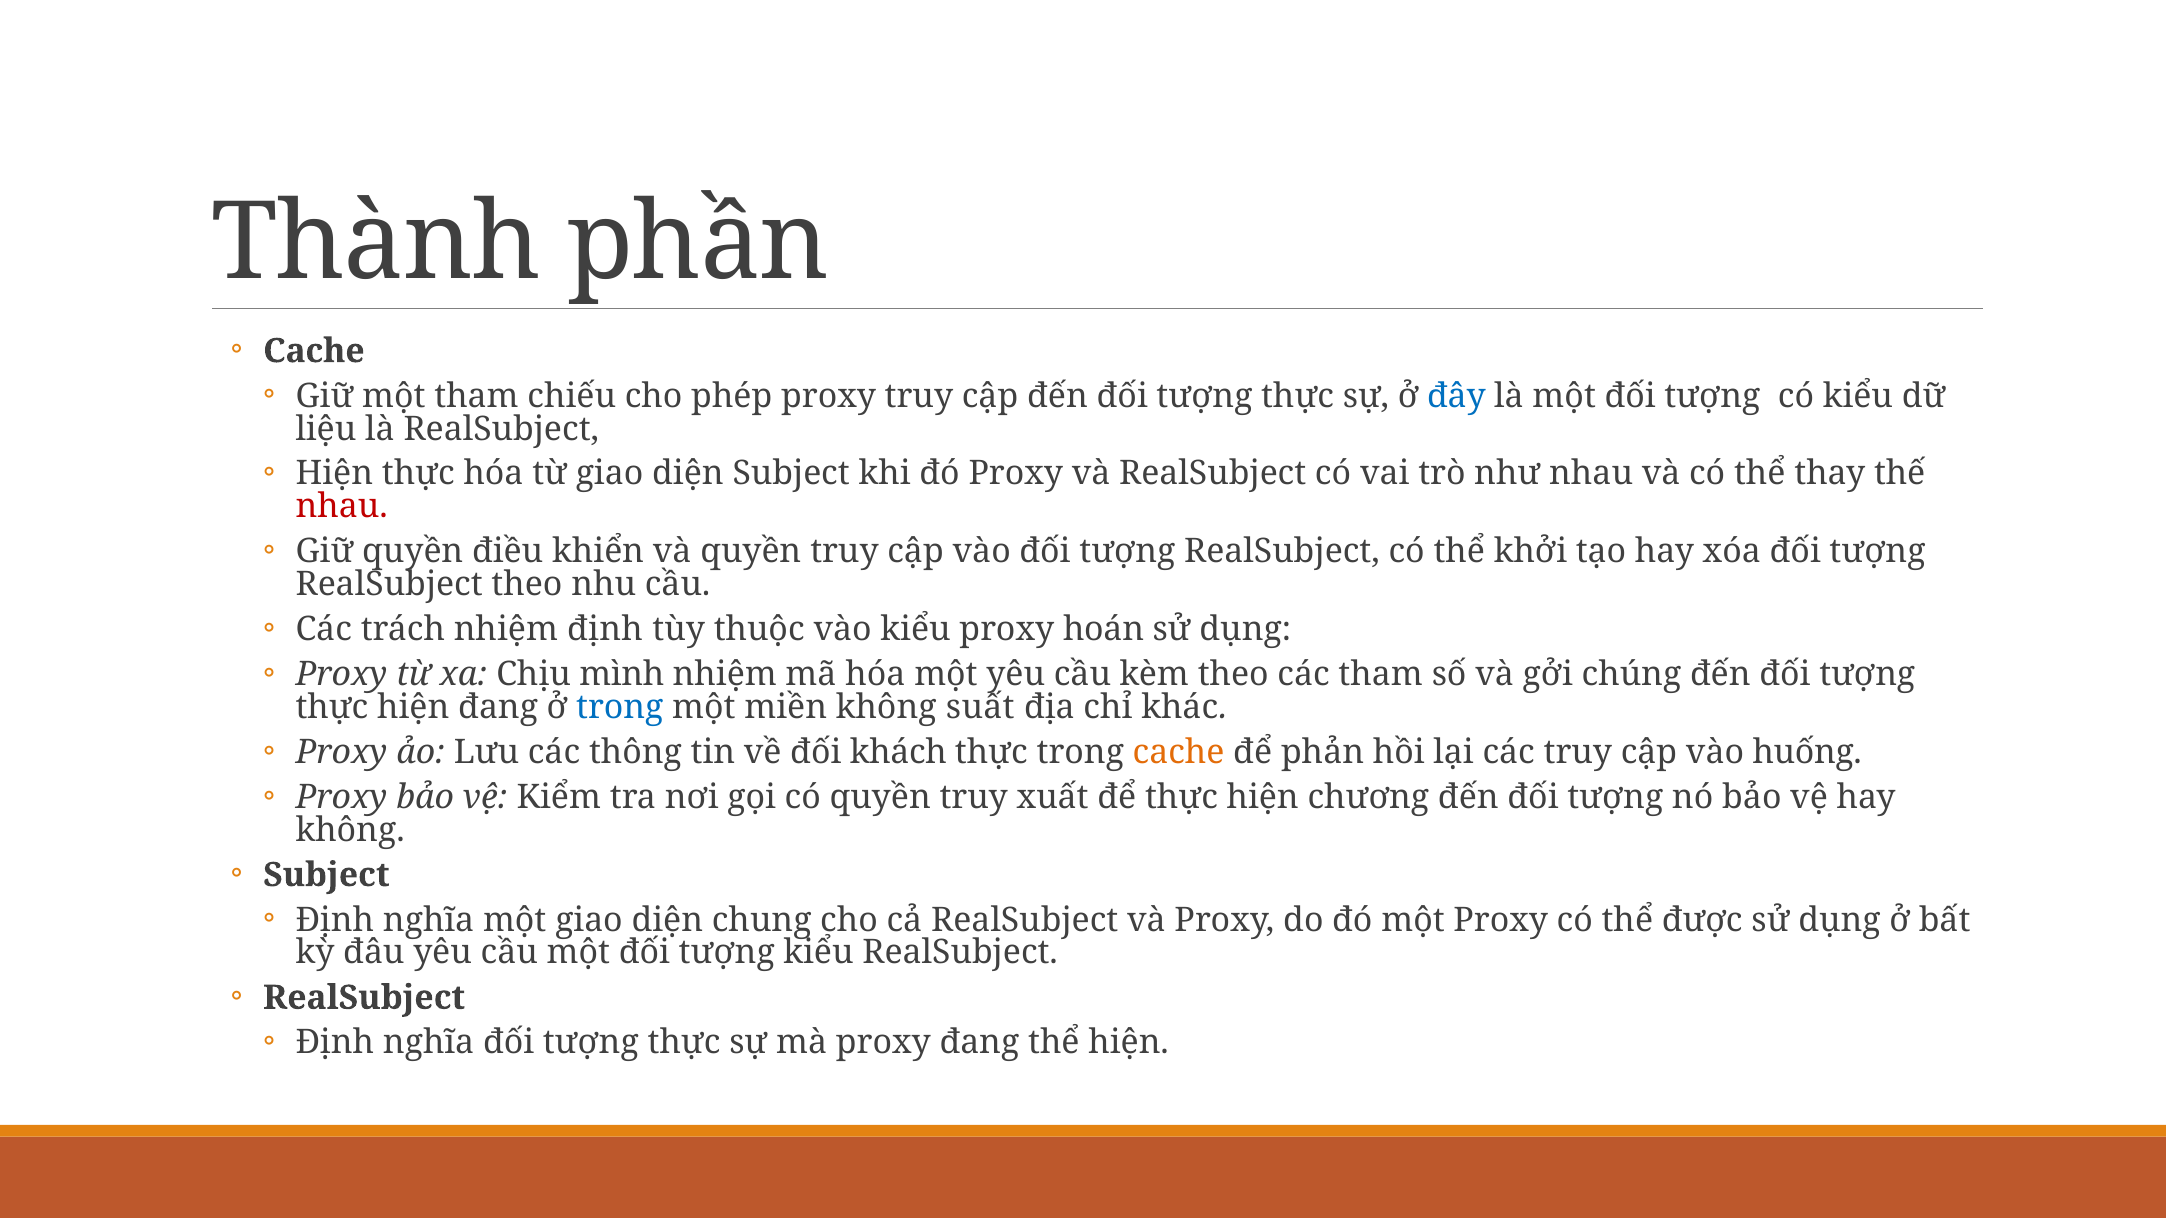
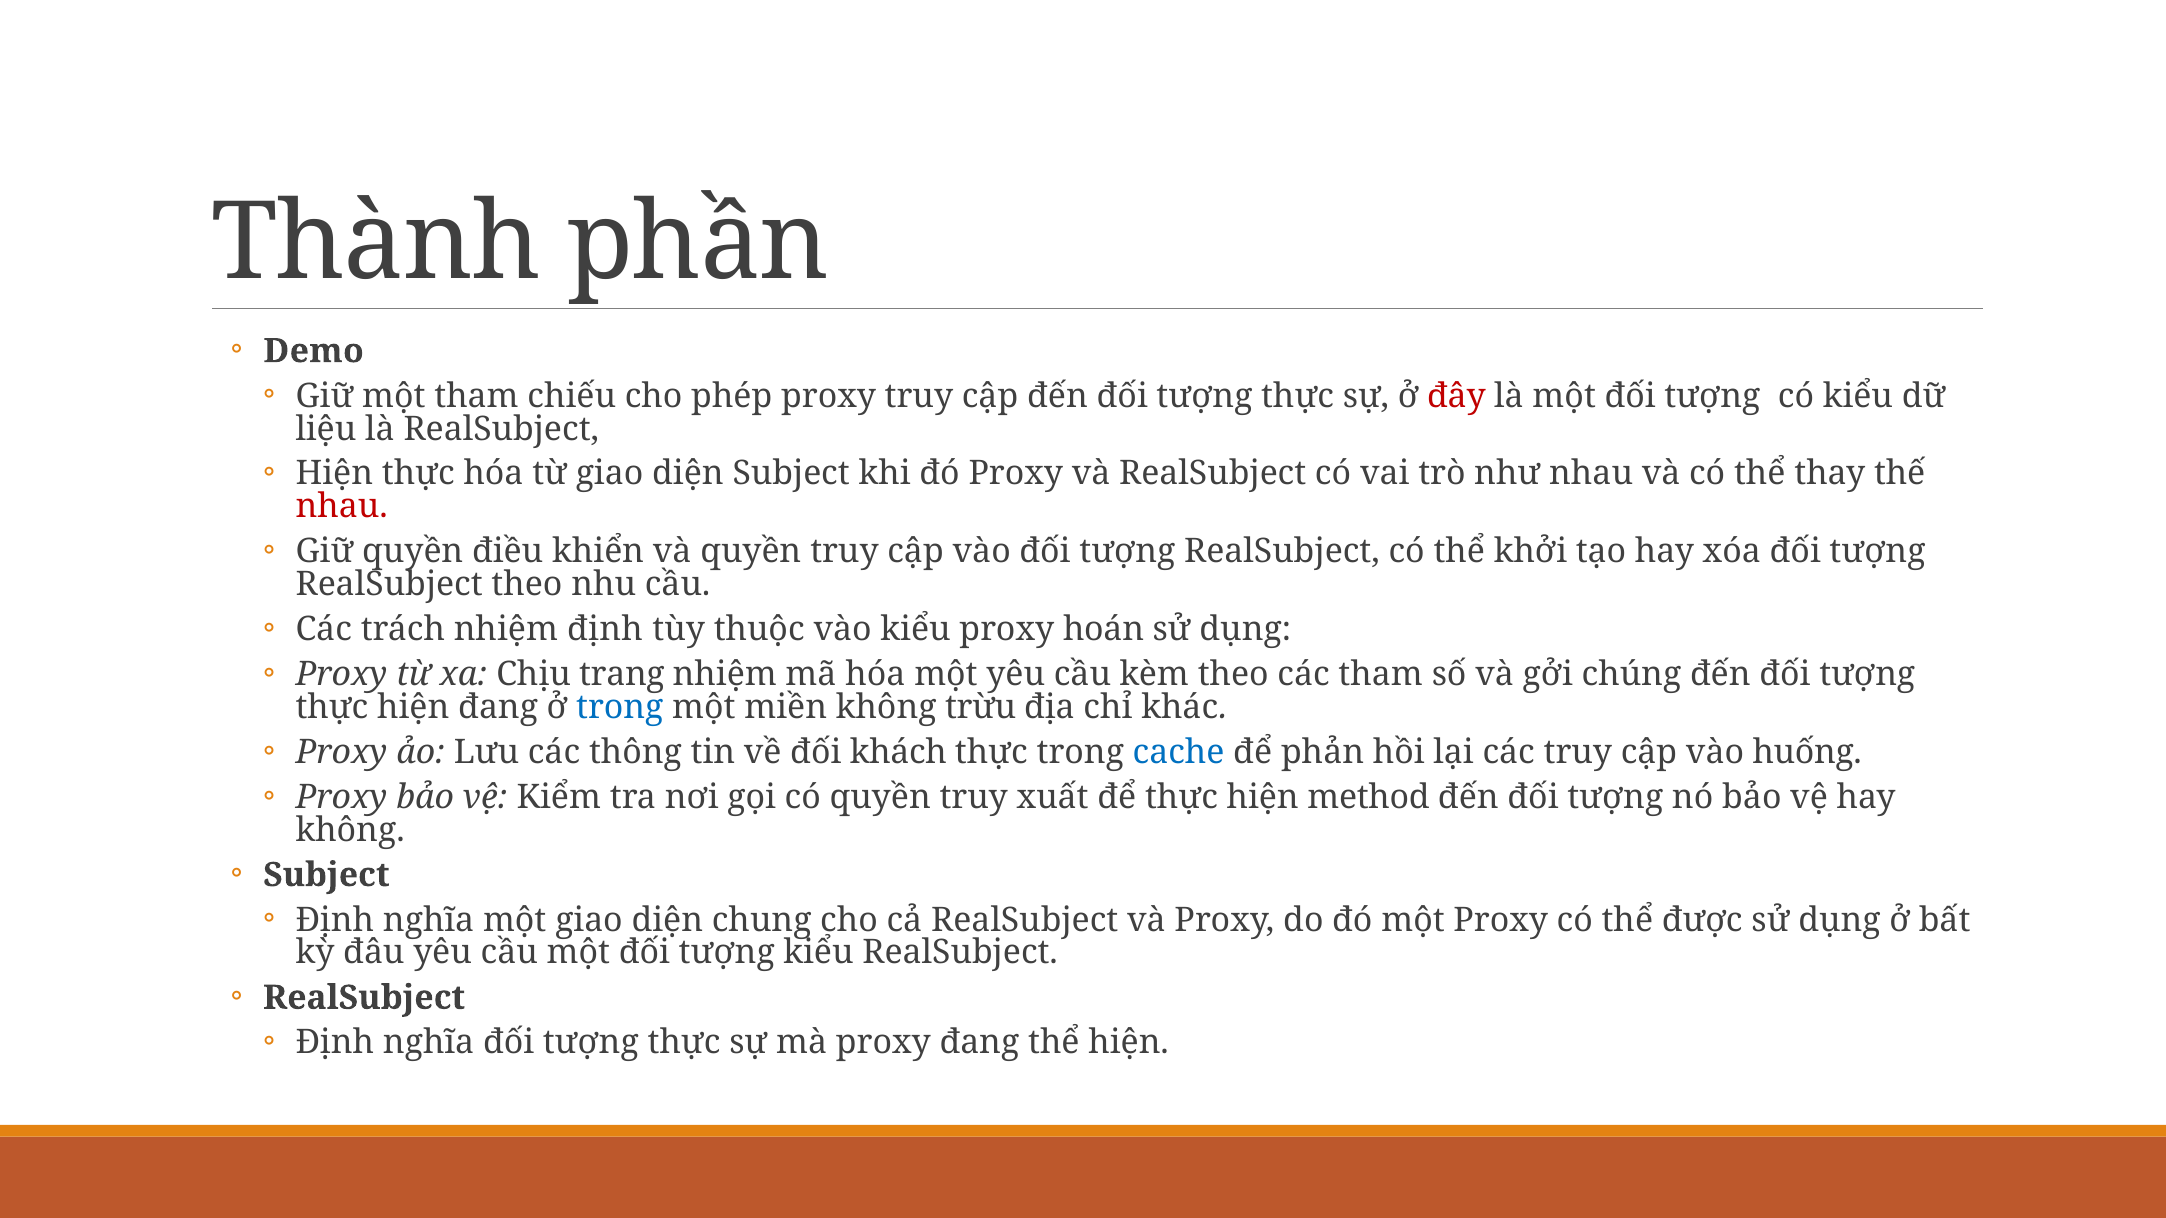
Cache: Cache -> Demo (314, 351)
đây colour: blue -> red (1456, 396)
mình: mình -> trang (622, 675)
suất: suất -> trừu (981, 708)
cache colour: orange -> blue (1179, 753)
chương: chương -> method (1368, 798)
